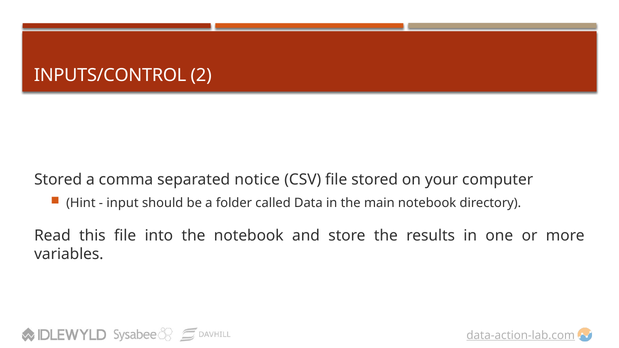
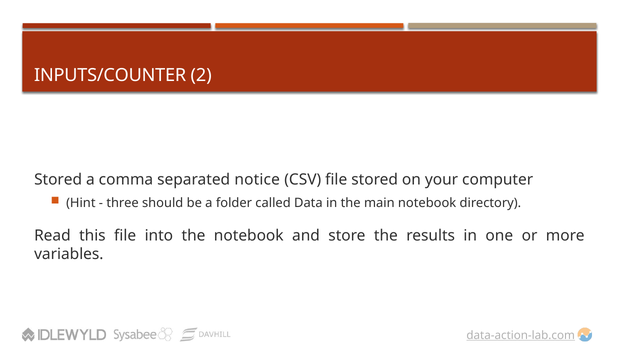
INPUTS/CONTROL: INPUTS/CONTROL -> INPUTS/COUNTER (110, 75)
input: input -> three (123, 203)
